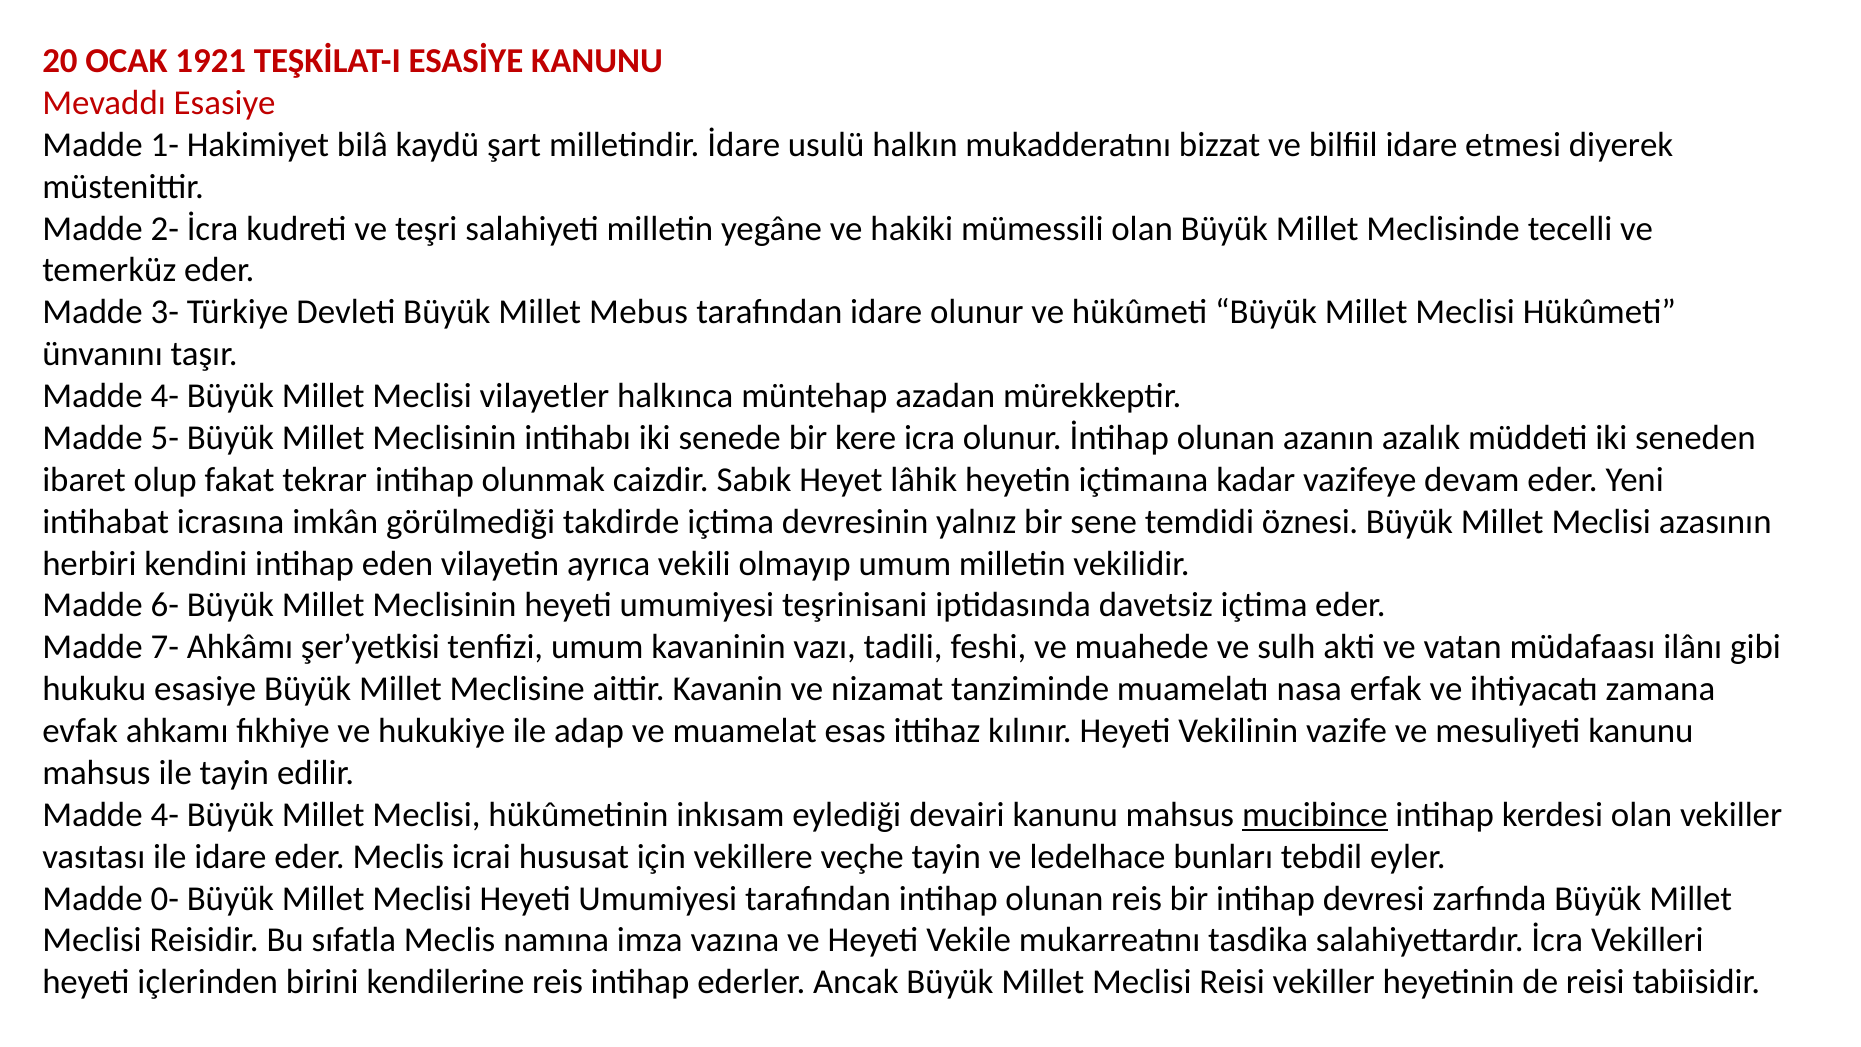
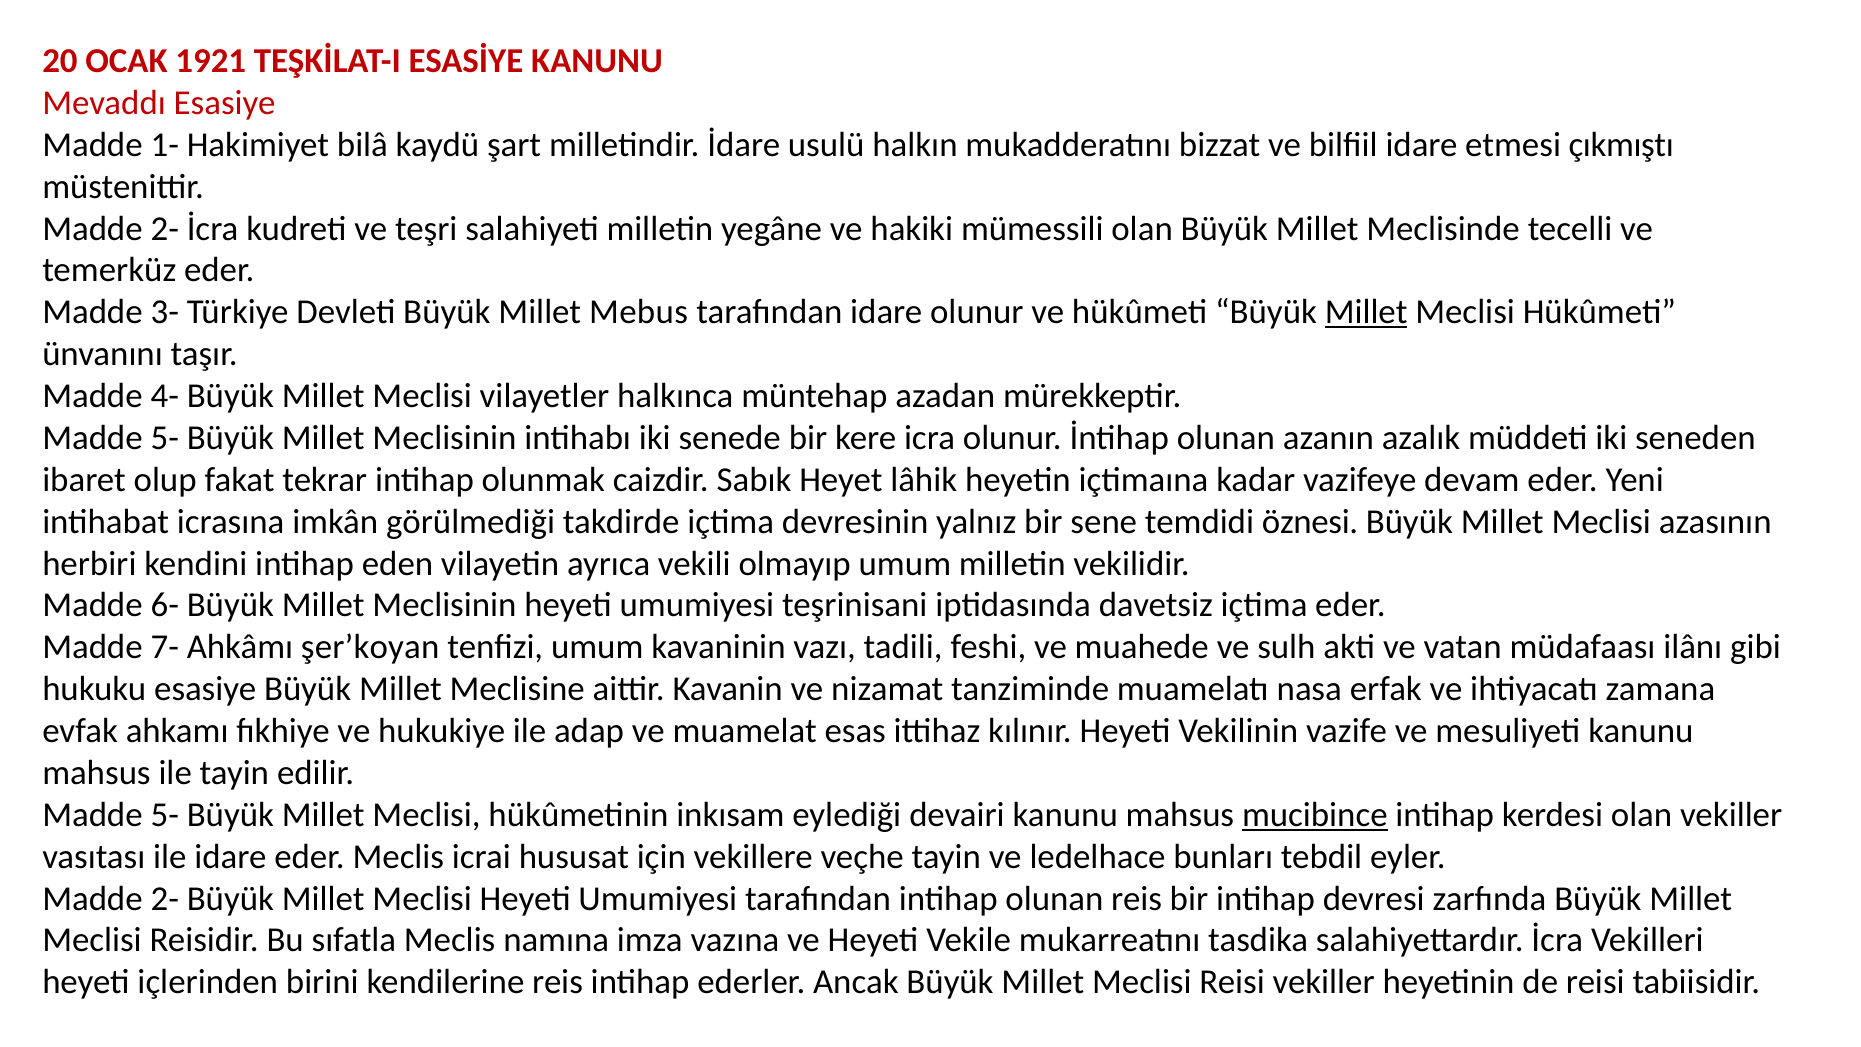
diyerek: diyerek -> çıkmıştı (1621, 145)
Millet underline: none -> present (1366, 312)
şer’yetkisi: şer’yetkisi -> şer’koyan (370, 647)
4-: 4- -> 5- (165, 815)
0-: 0- -> 2- (165, 898)
